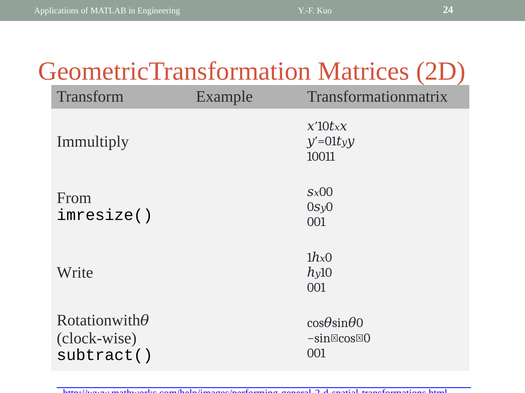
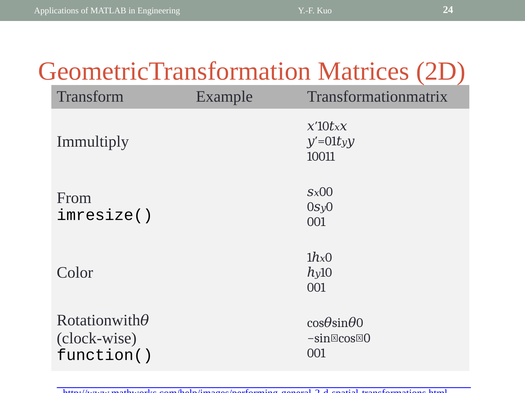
Write: Write -> Color (75, 273)
subtract(: subtract( -> function( (105, 356)
